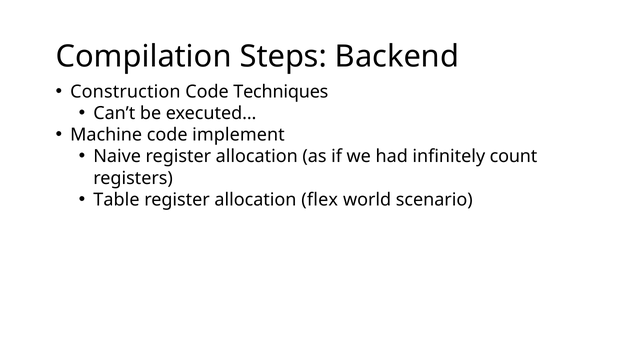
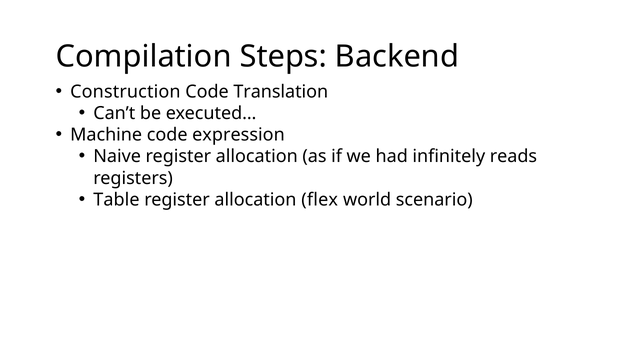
Techniques: Techniques -> Translation (281, 92)
implement: implement -> expression (238, 135)
count: count -> reads (513, 157)
